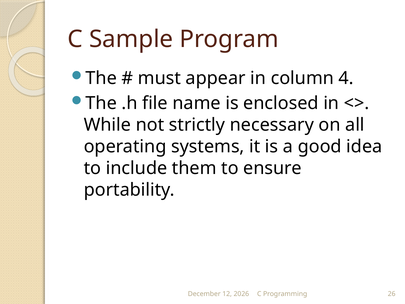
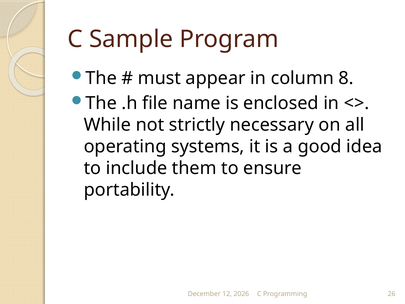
4: 4 -> 8 (346, 78)
